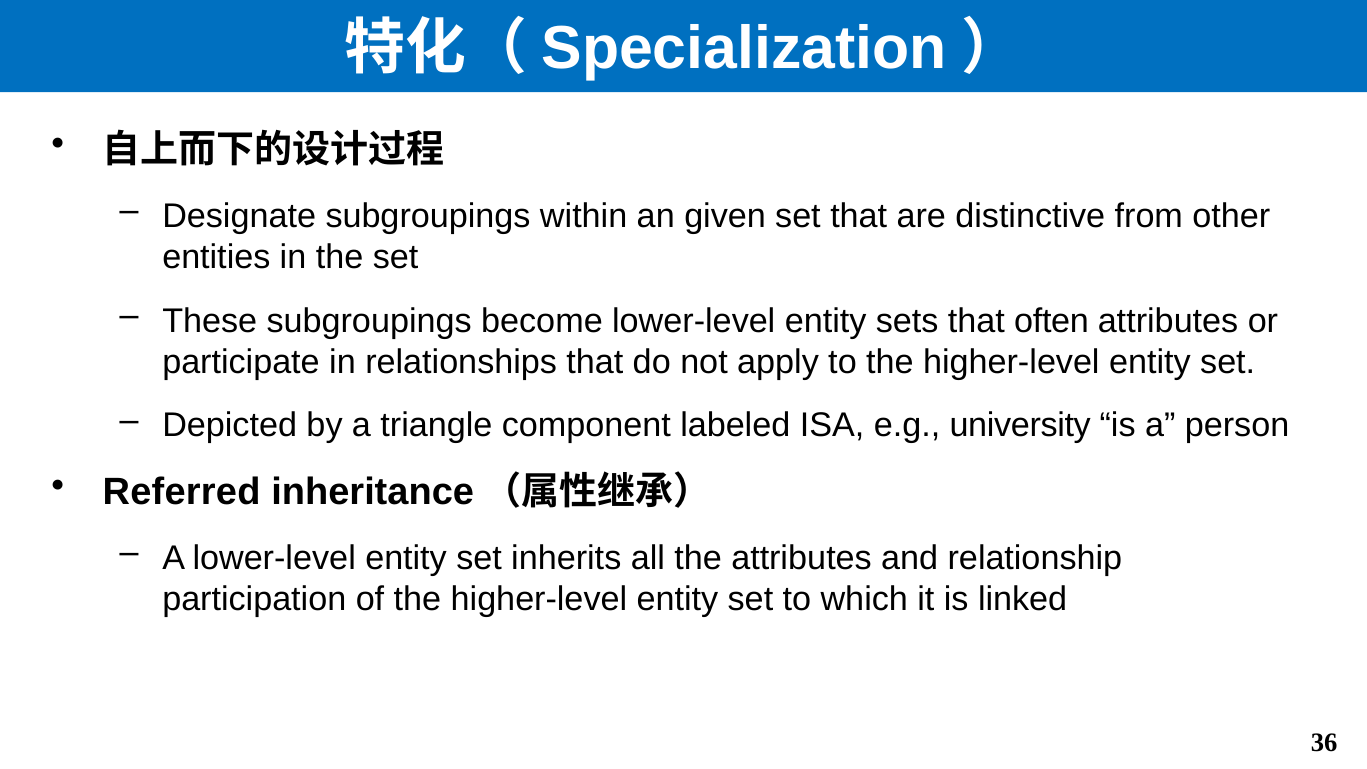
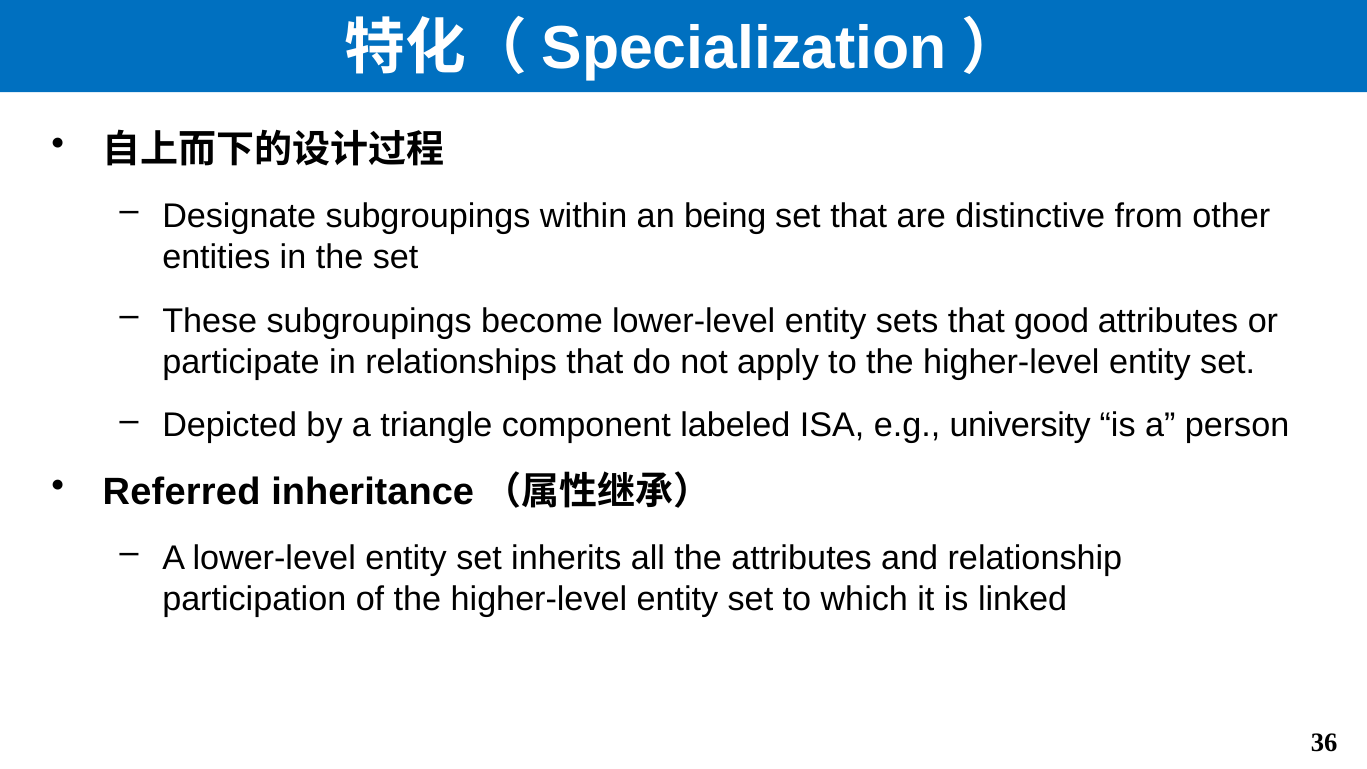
given: given -> being (725, 216)
often: often -> good (1052, 321)
